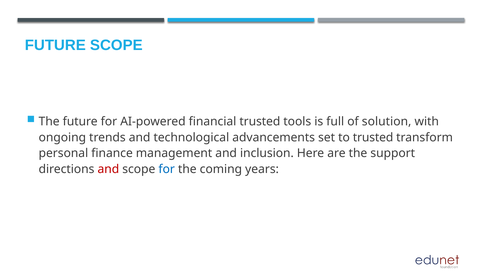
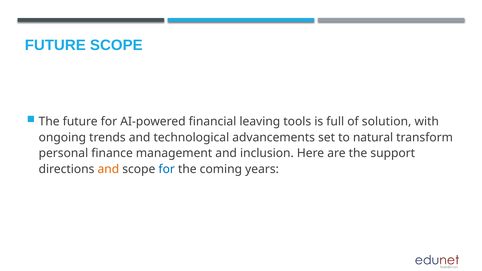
financial trusted: trusted -> leaving (260, 122)
to trusted: trusted -> natural (373, 137)
and colour: red -> orange (108, 169)
